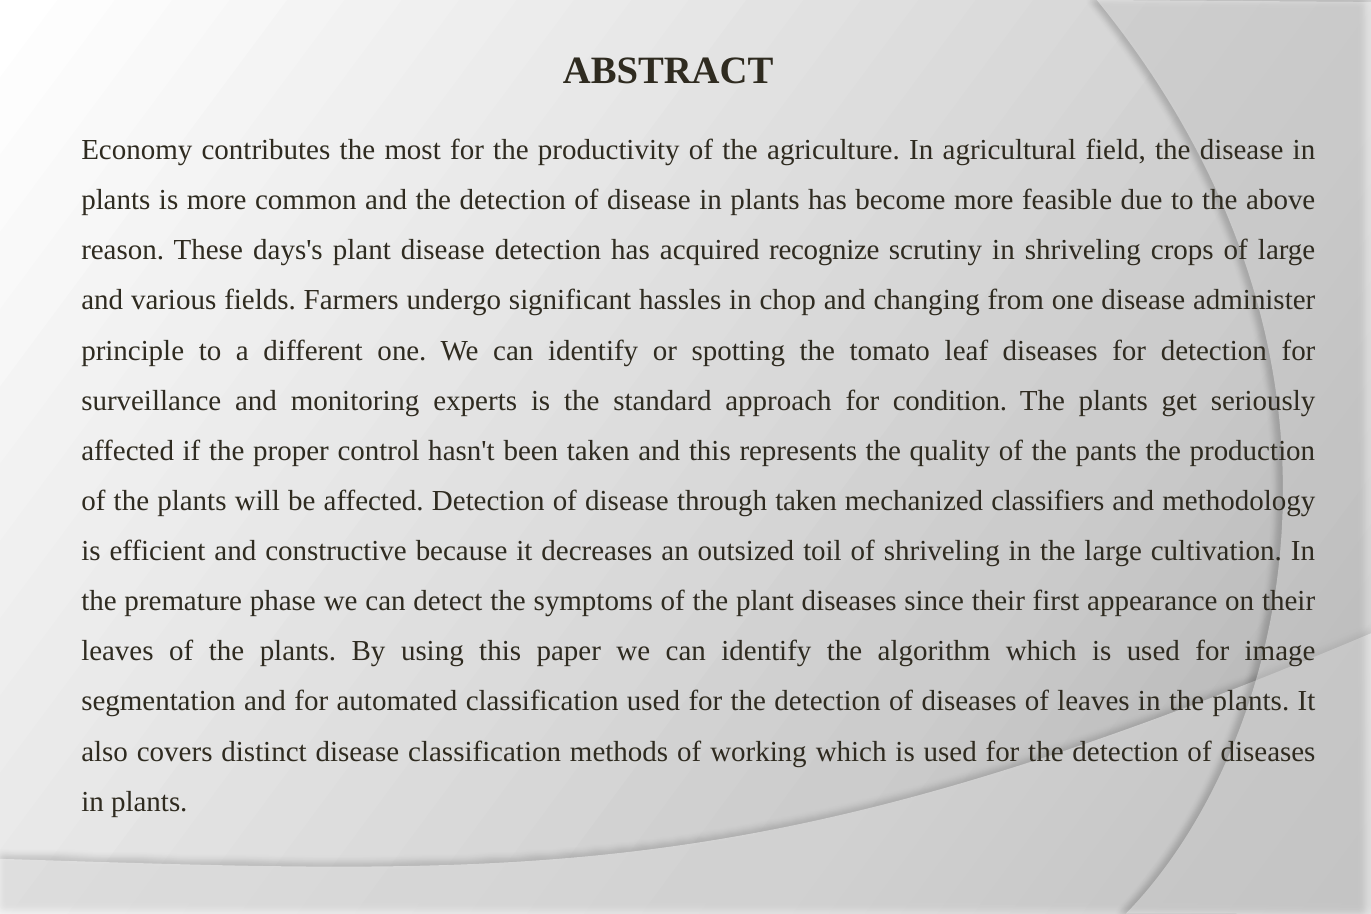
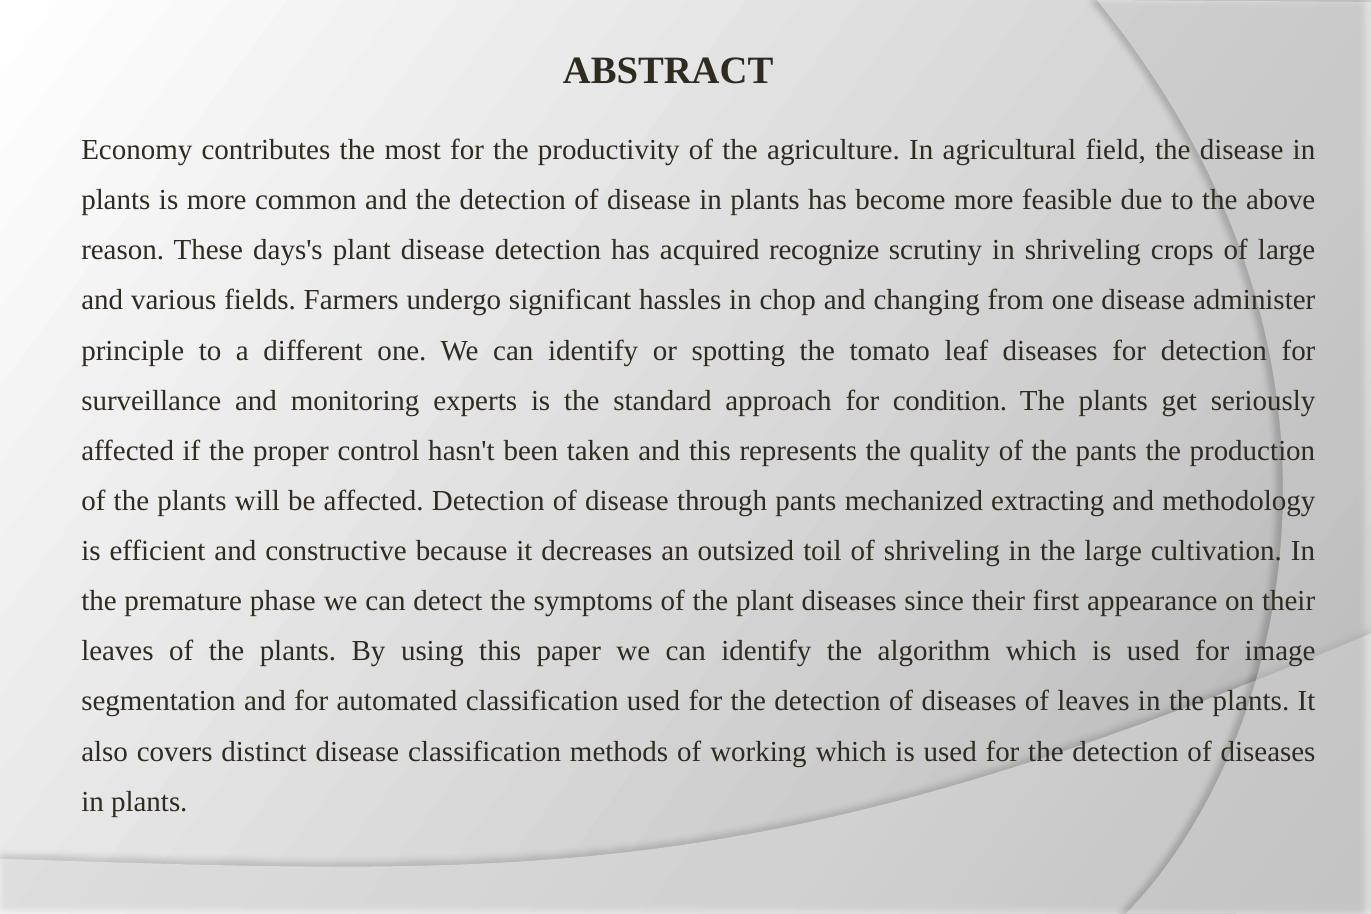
through taken: taken -> pants (806, 501)
classifiers: classifiers -> extracting (1048, 501)
